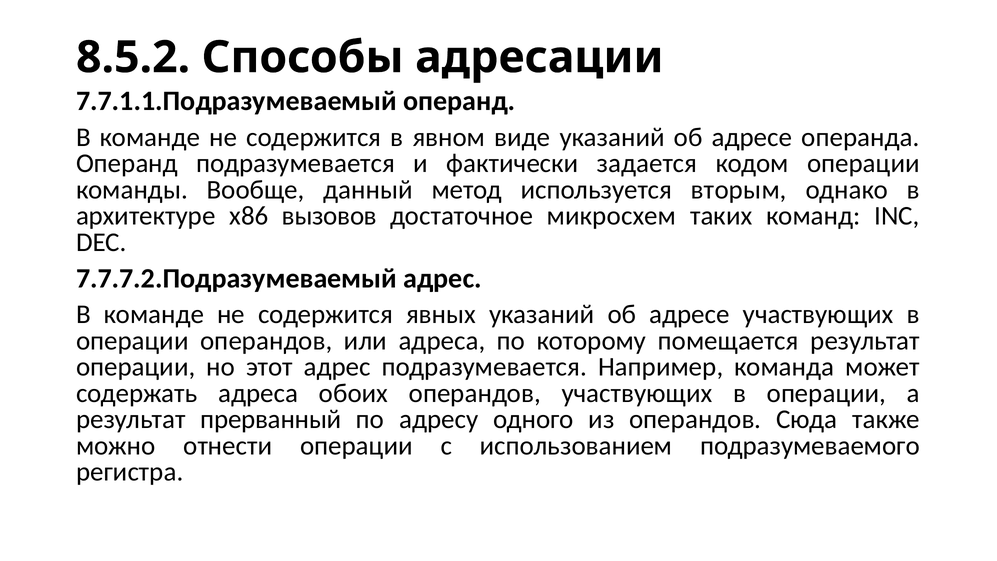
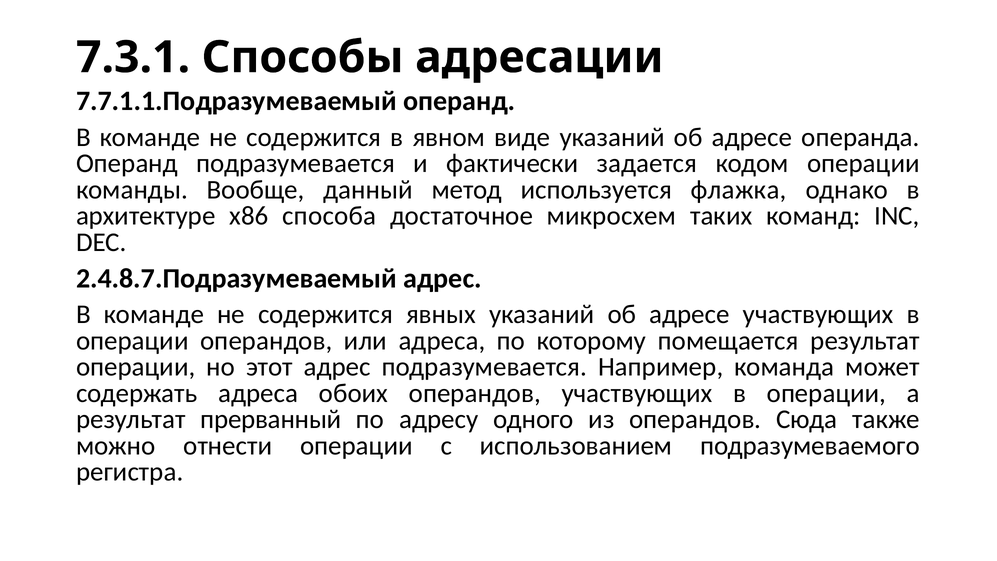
8.5.2: 8.5.2 -> 7.3.1 (133, 57)
вторым: вторым -> флажка (739, 190)
вызовов: вызовов -> способа (329, 216)
7.7.7.2.Подразумеваемый: 7.7.7.2.Подразумеваемый -> 2.4.8.7.Подразумеваемый (236, 278)
